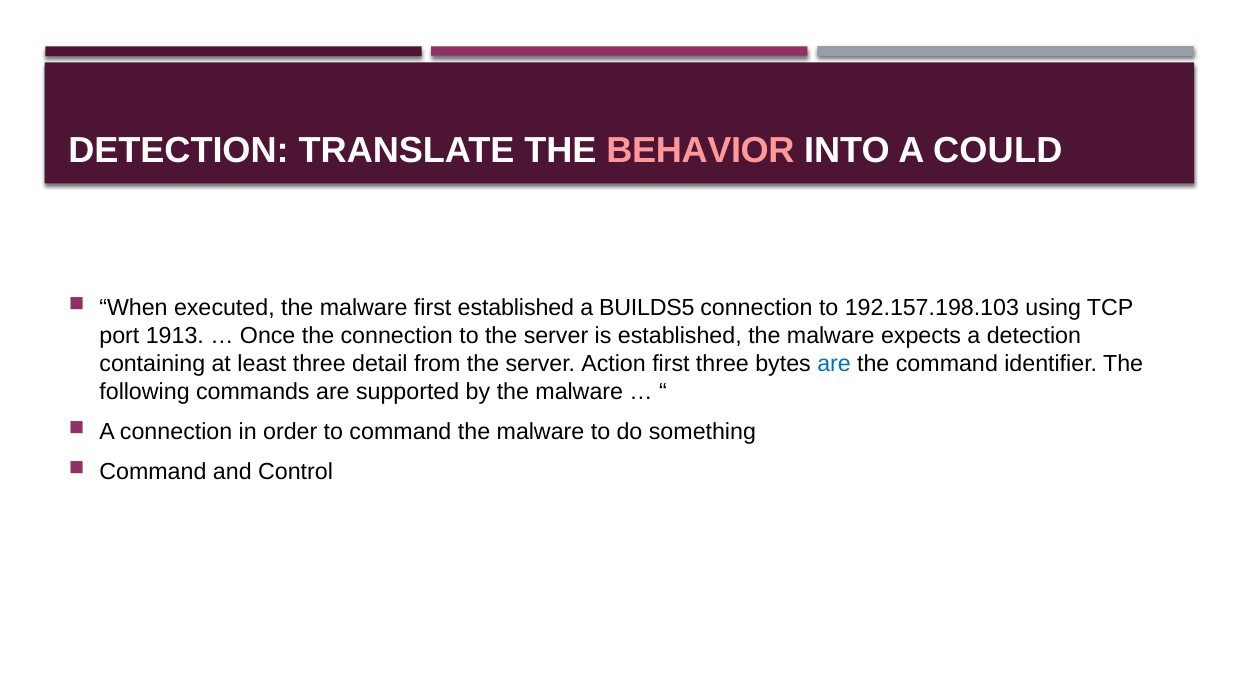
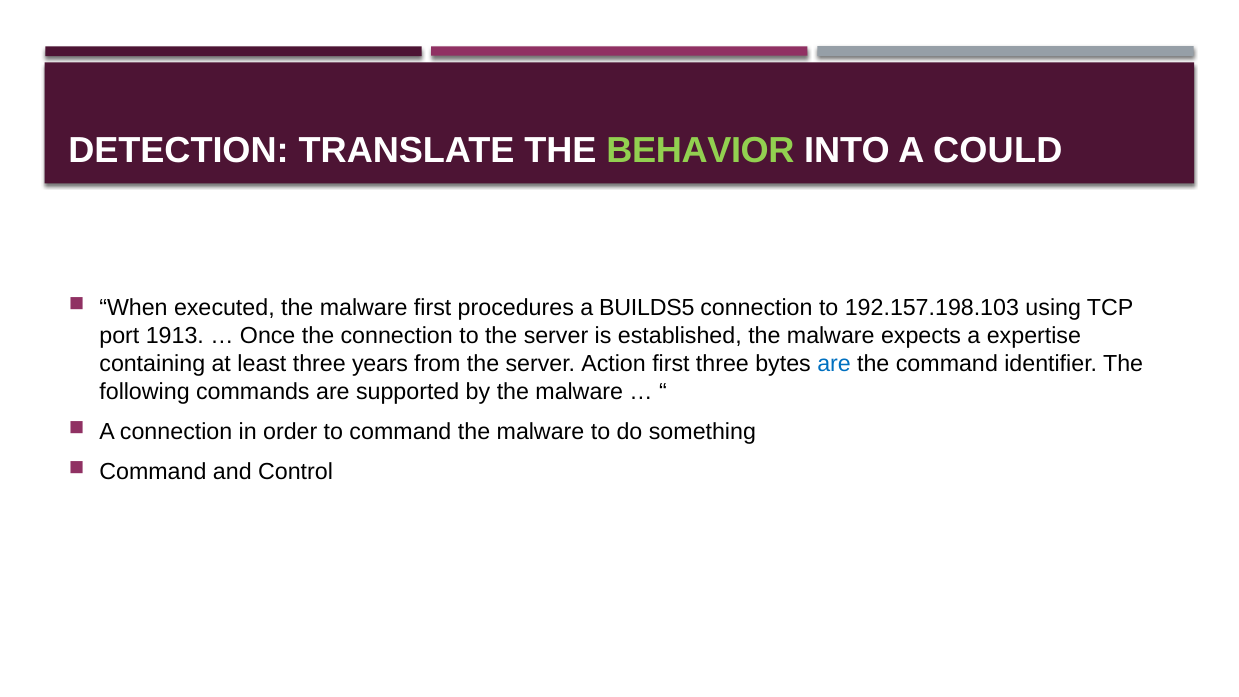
BEHAVIOR colour: pink -> light green (701, 151)
first established: established -> procedures (516, 308)
a detection: detection -> expertise (1034, 336)
detail: detail -> years (380, 364)
